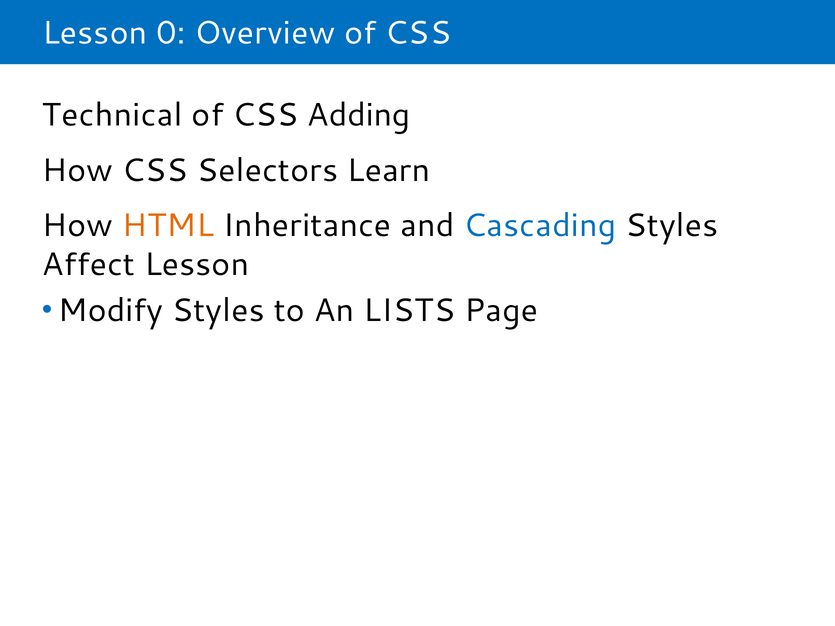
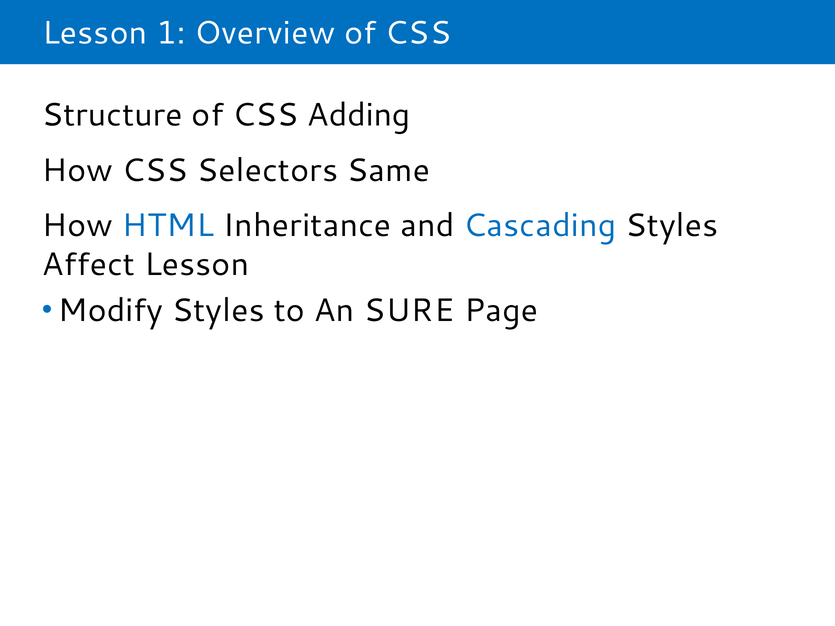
0: 0 -> 1 (171, 33)
Technical: Technical -> Structure (112, 115)
Learn: Learn -> Same (389, 170)
HTML colour: orange -> blue (168, 226)
LISTS: LISTS -> SURE (409, 311)
